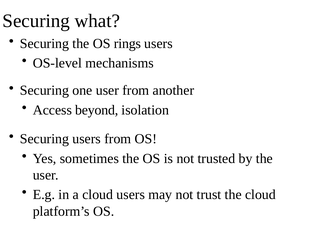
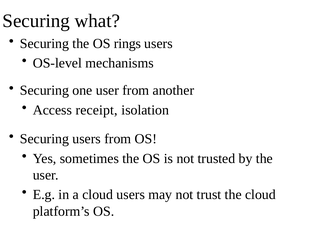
beyond: beyond -> receipt (97, 110)
